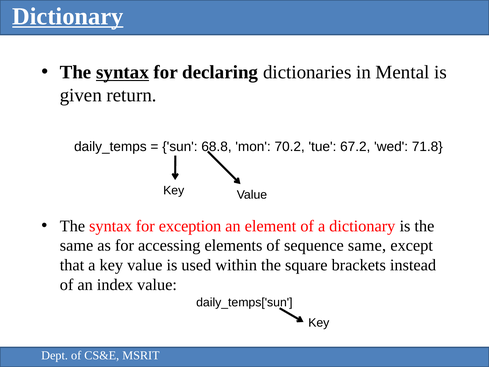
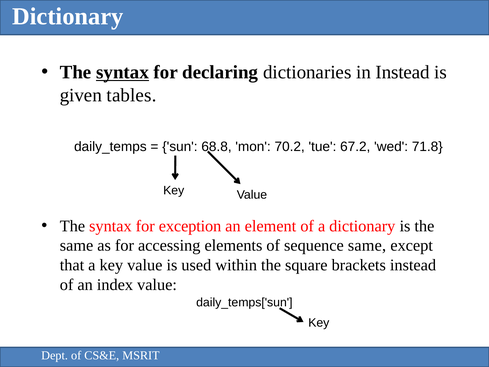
Dictionary underline: present -> none (68, 16)
in Mental: Mental -> Instead (403, 72)
return: return -> tables (132, 95)
